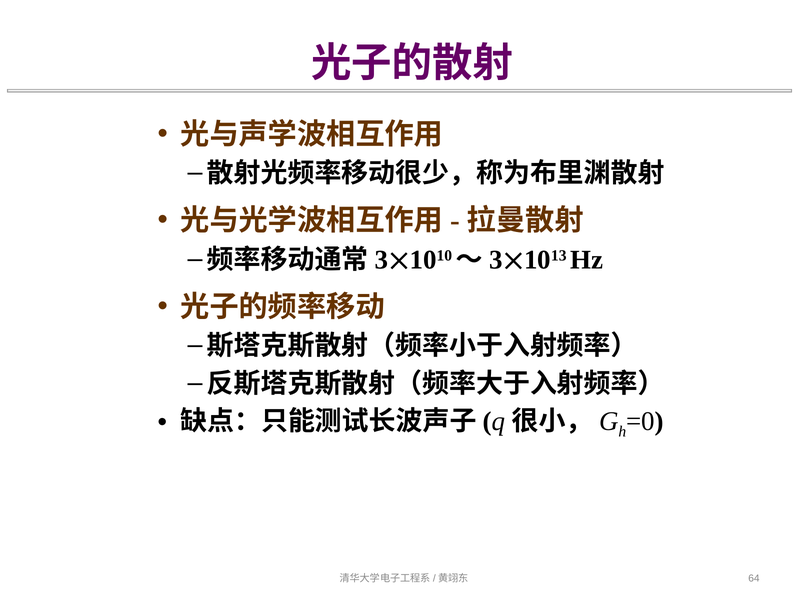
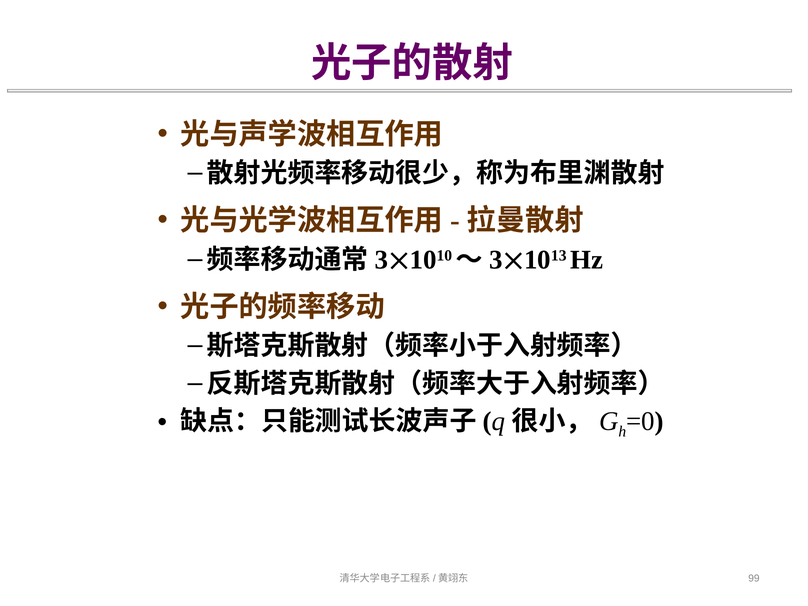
64: 64 -> 99 (754, 578)
